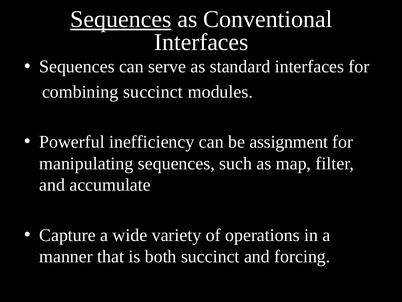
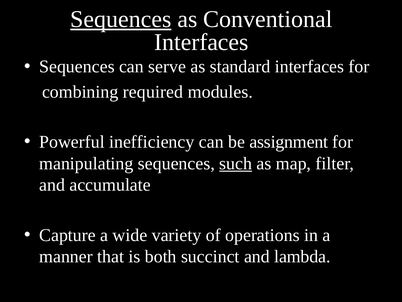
combining succinct: succinct -> required (153, 92)
such underline: none -> present (236, 163)
forcing: forcing -> lambda (302, 256)
